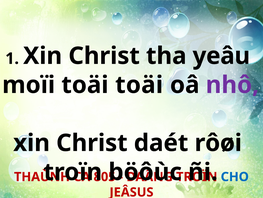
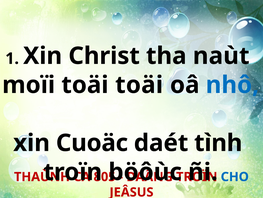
yeâu: yeâu -> naùt (221, 56)
nhô colour: purple -> blue (232, 85)
Christ: Christ -> Cuoäc (92, 143)
rôøi: rôøi -> tình (218, 143)
